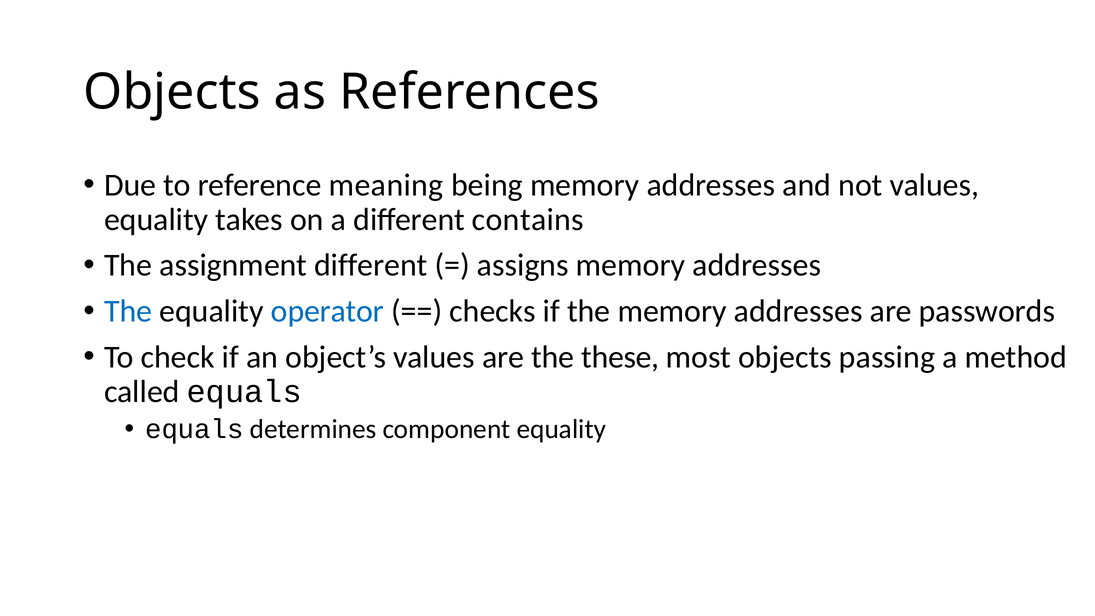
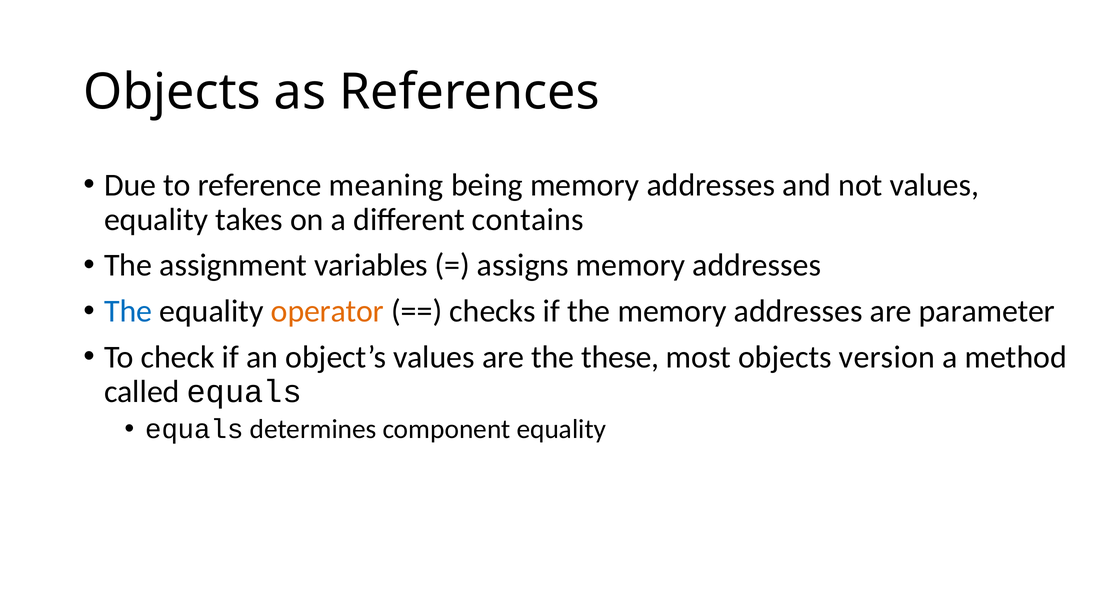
assignment different: different -> variables (371, 265)
operator colour: blue -> orange (327, 311)
passwords: passwords -> parameter (987, 311)
passing: passing -> version (887, 357)
